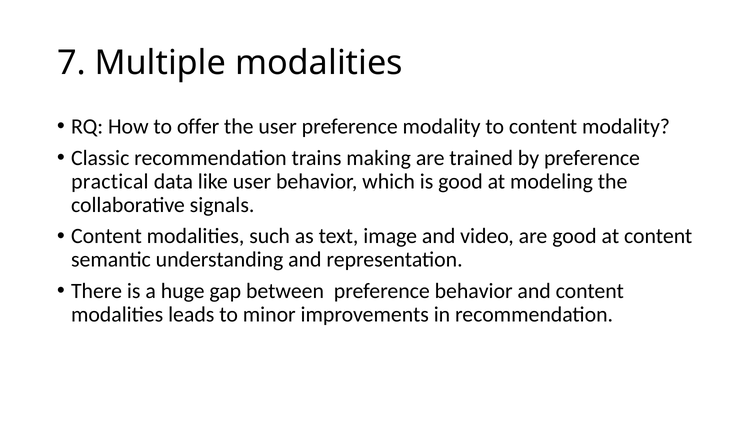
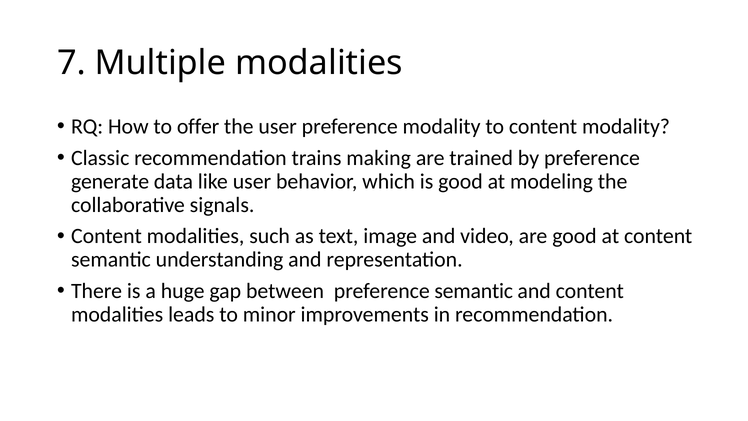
practical: practical -> generate (110, 181)
preference behavior: behavior -> semantic (474, 291)
